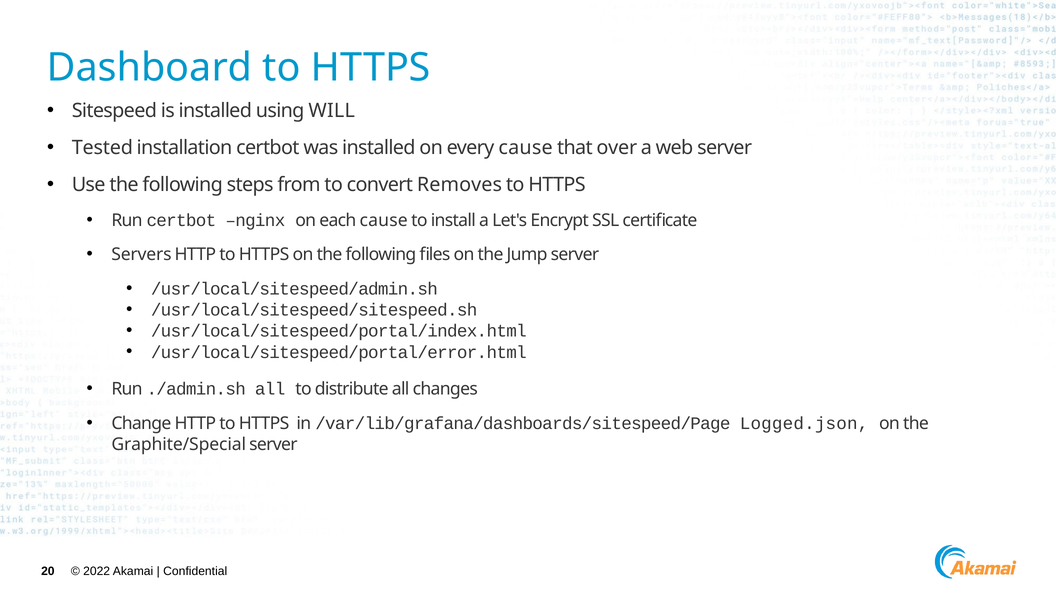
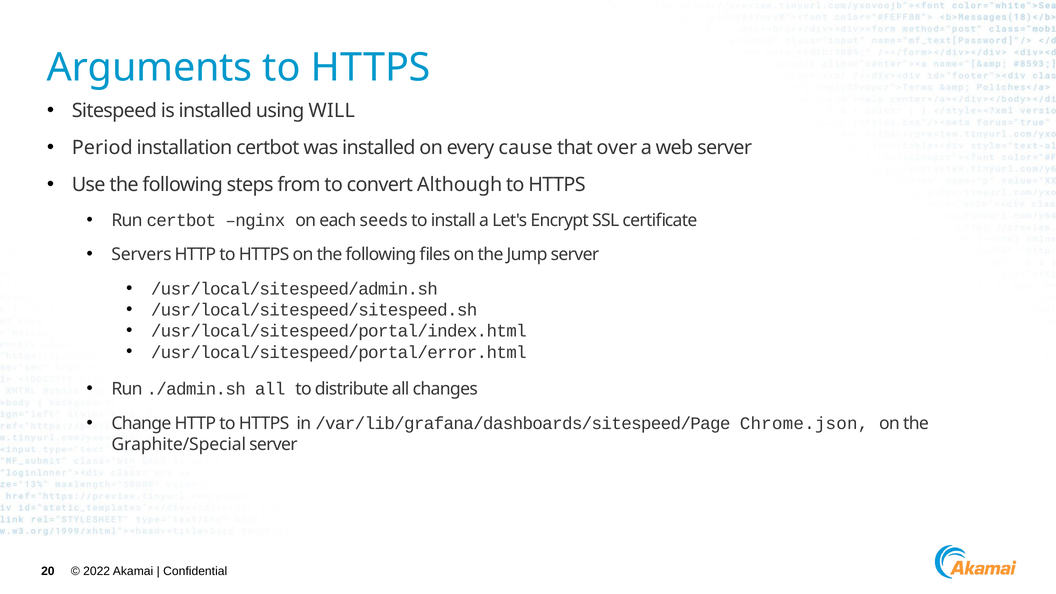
Dashboard: Dashboard -> Arguments (150, 68)
Tested: Tested -> Period (102, 148)
Removes: Removes -> Although (460, 185)
each cause: cause -> seeds (384, 220)
Logged.json: Logged.json -> Chrome.json (804, 423)
